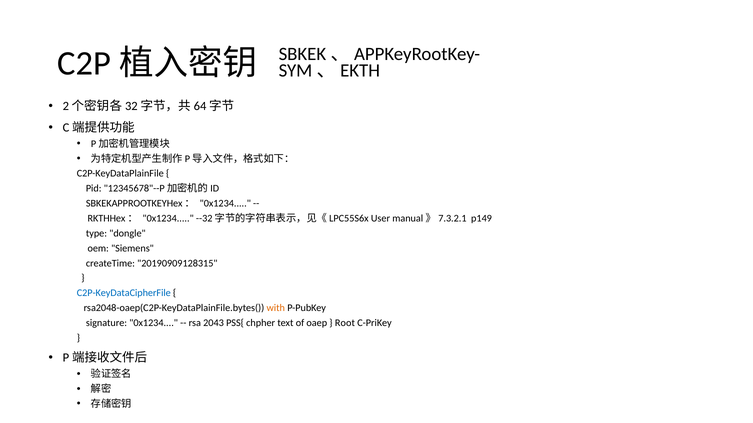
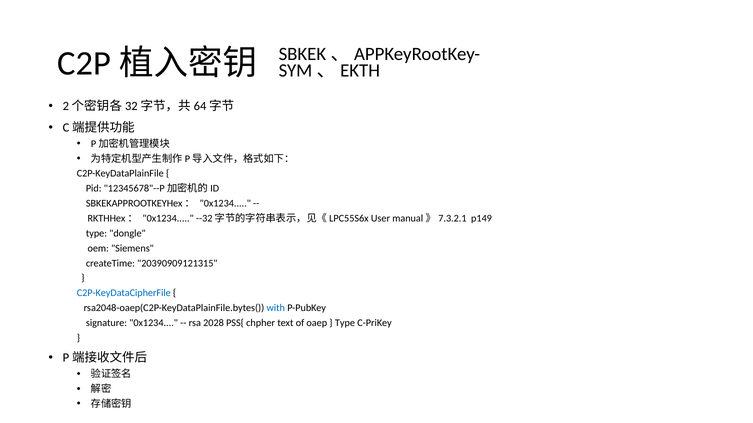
20190909128315: 20190909128315 -> 20390909121315 (177, 263)
with colour: orange -> blue (276, 308)
2043: 2043 -> 2028 (214, 323)
Root: Root -> Type (345, 323)
